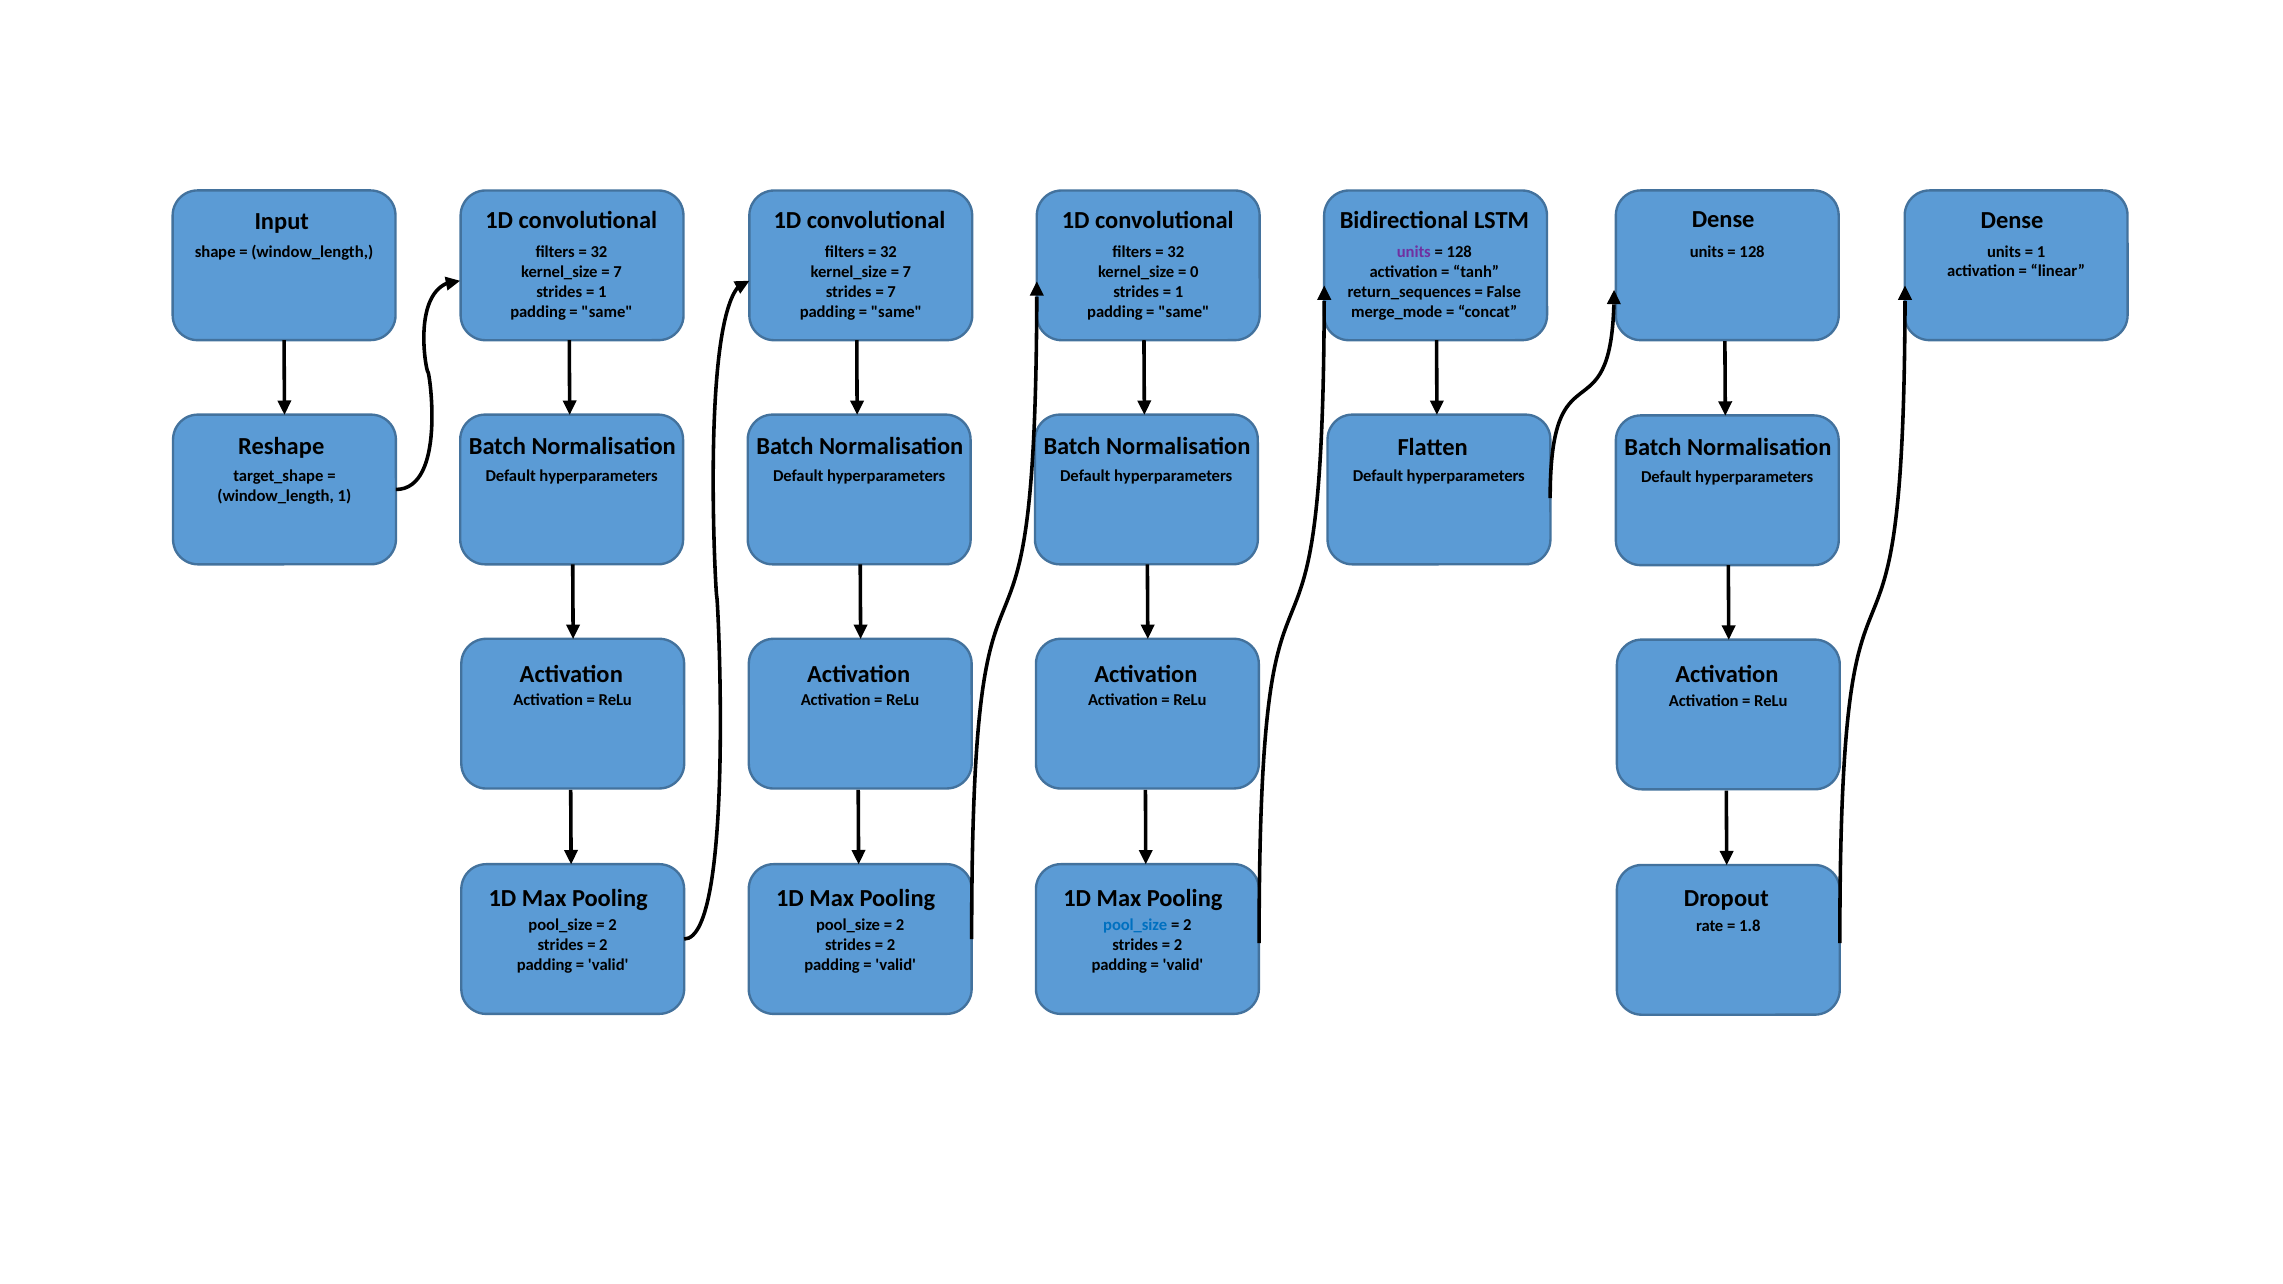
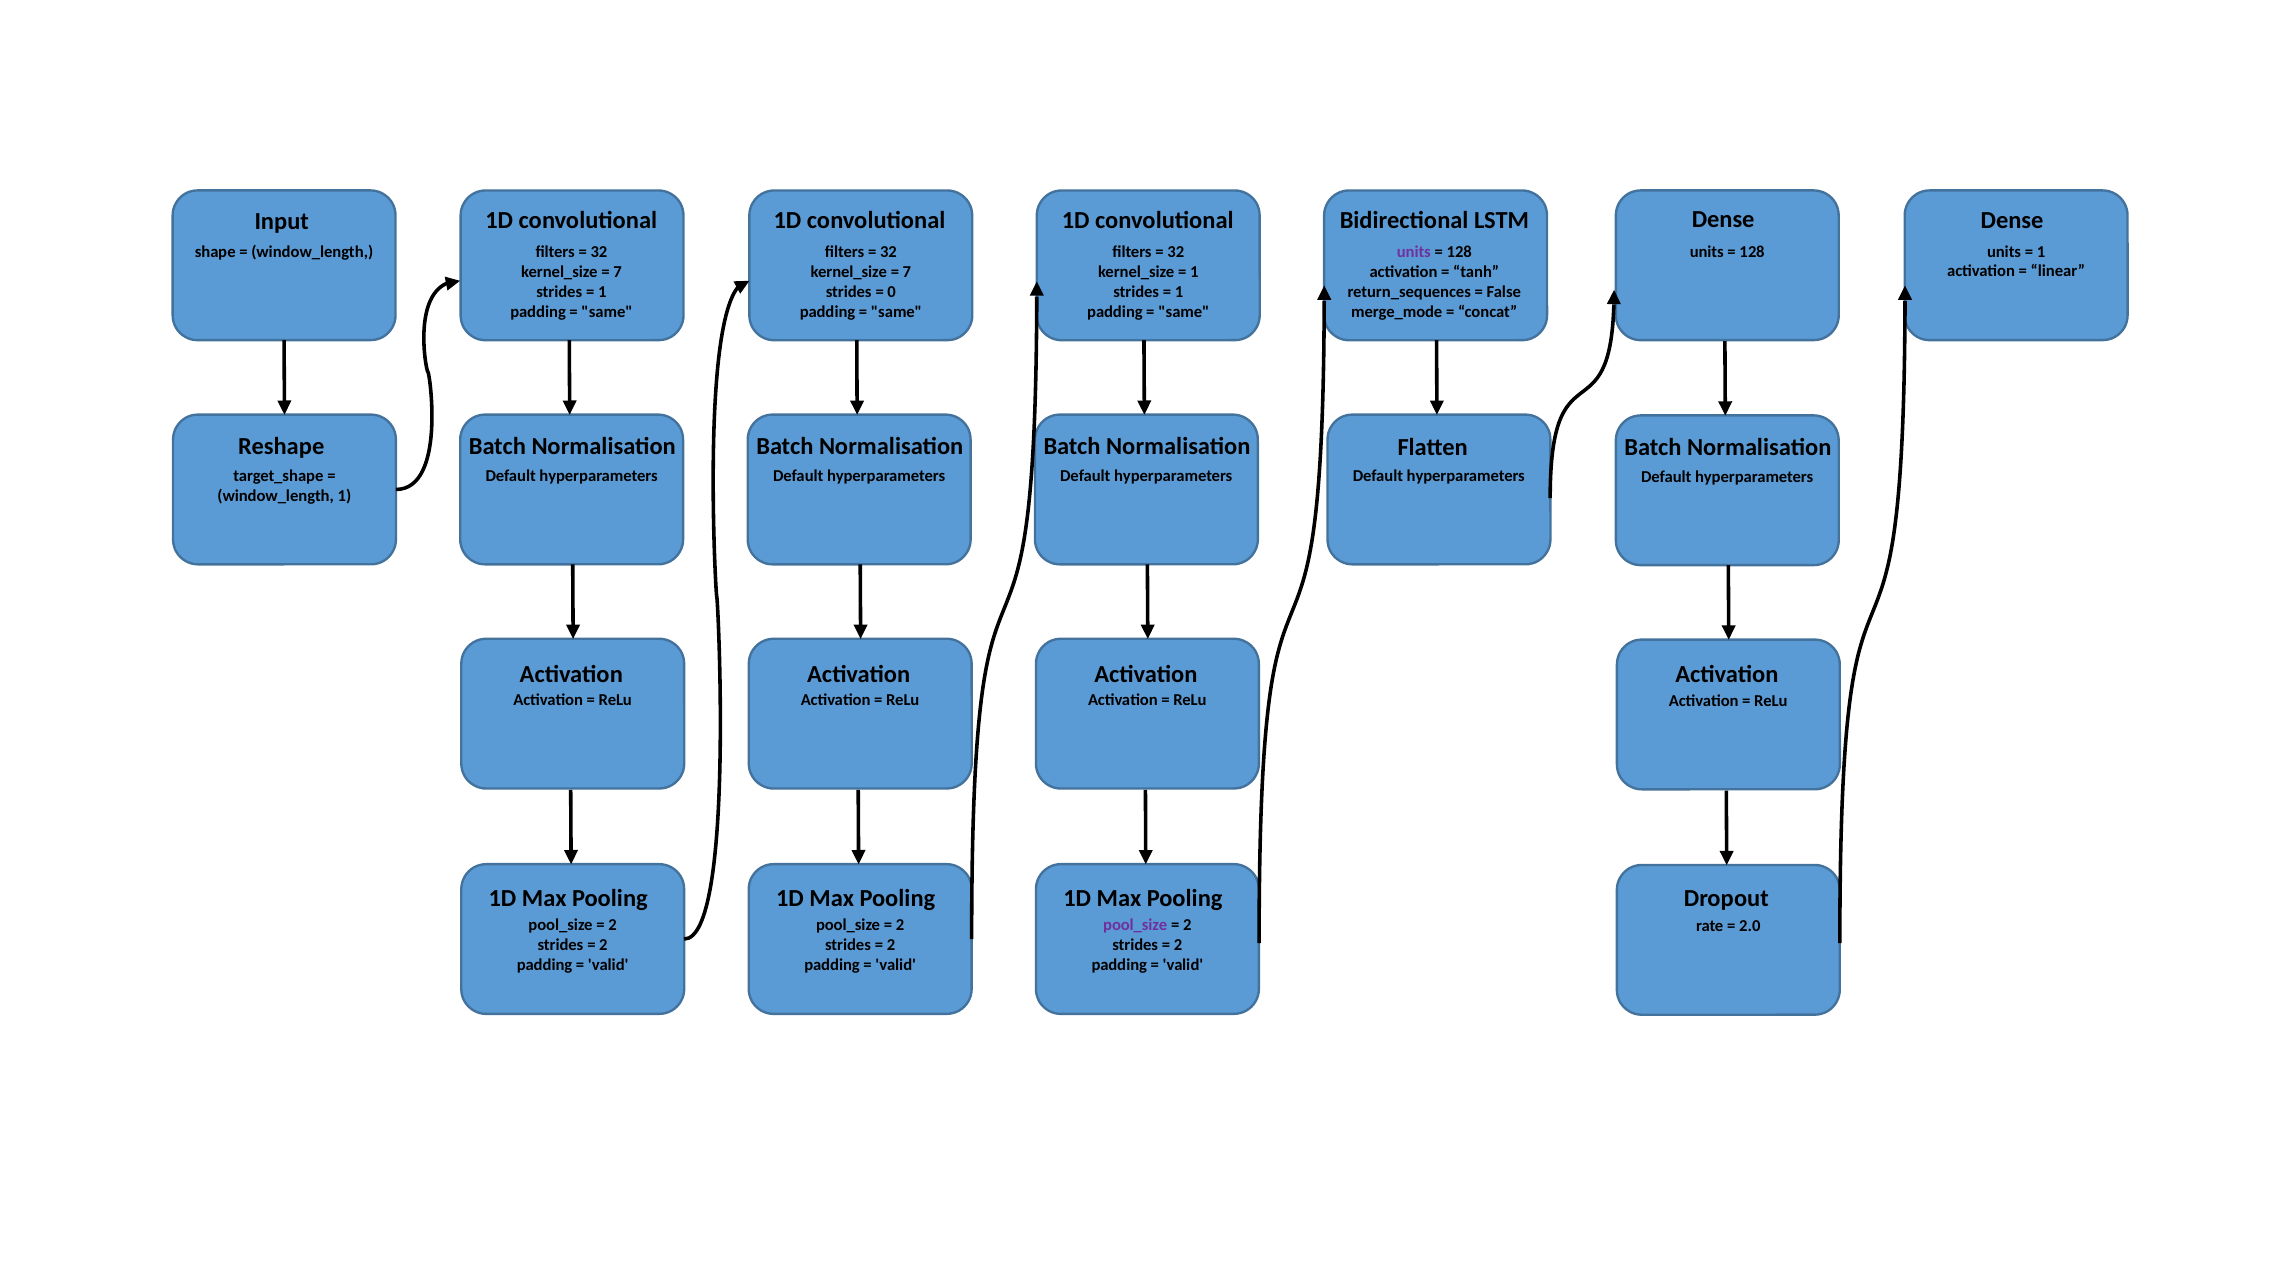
0: 0 -> 1 (1194, 272)
7: 7 -> 0 (892, 292)
pool_size colour: blue -> purple (1135, 925)
1.8: 1.8 -> 2.0 (1750, 926)
